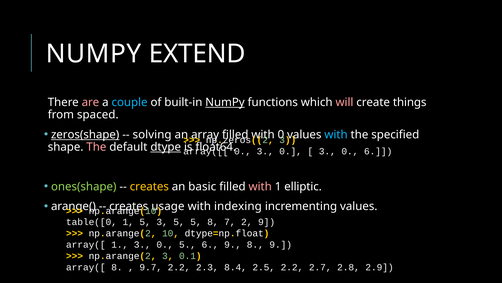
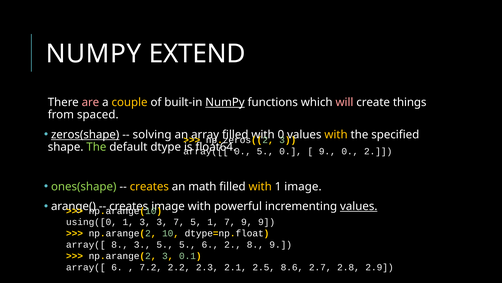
couple colour: light blue -> yellow (130, 102)
with colour: light blue -> yellow (336, 134)
The colour: pink -> light green (96, 147)
dtype underline: present -> none (166, 147)
0 3: 3 -> 5 (265, 151)
3: 3 -> 9 (327, 151)
0 6: 6 -> 2 (378, 151)
basic: basic -> math (202, 186)
with colour: pink -> yellow (260, 186)
1 elliptic: elliptic -> image (303, 186)
usage: usage -> image (168, 206)
indexing: indexing -> powerful (238, 206)
values underline: none -> present (359, 206)
table([0: table([0 -> using([0 (91, 222)
1 5: 5 -> 3 (145, 222)
3 5: 5 -> 7 (179, 222)
5 8: 8 -> 1 (213, 222)
7 2: 2 -> 9 (247, 222)
array([ 1: 1 -> 8 (120, 244)
0: 0 -> 5 (165, 244)
6 9: 9 -> 2 (233, 244)
array([ 8: 8 -> 6 (117, 267)
9.7: 9.7 -> 7.2 (151, 267)
8.4: 8.4 -> 2.1 (236, 267)
2.5 2.2: 2.2 -> 8.6 (292, 267)
